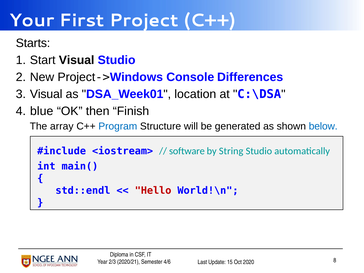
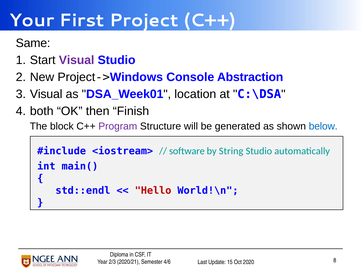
Starts: Starts -> Same (33, 43)
Visual colour: black -> purple (77, 60)
Differences: Differences -> Abstraction (250, 77)
blue: blue -> both (42, 111)
array: array -> block (62, 126)
Program colour: blue -> purple (118, 126)
